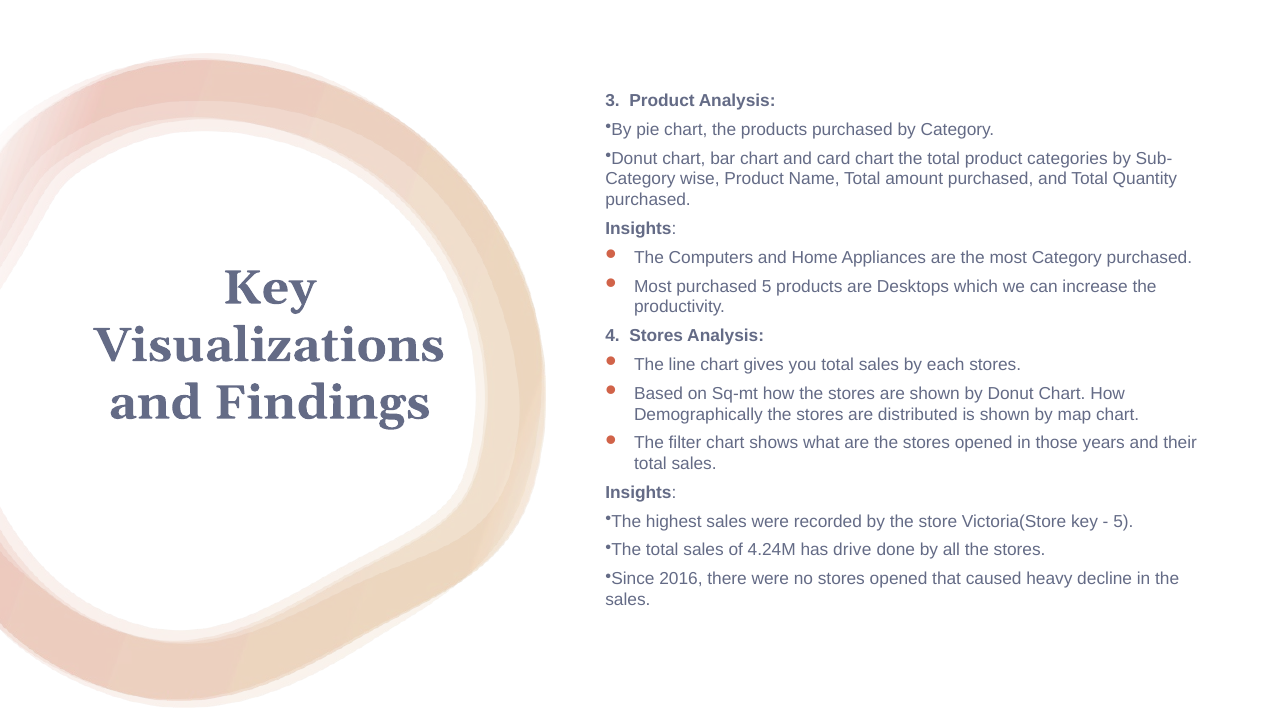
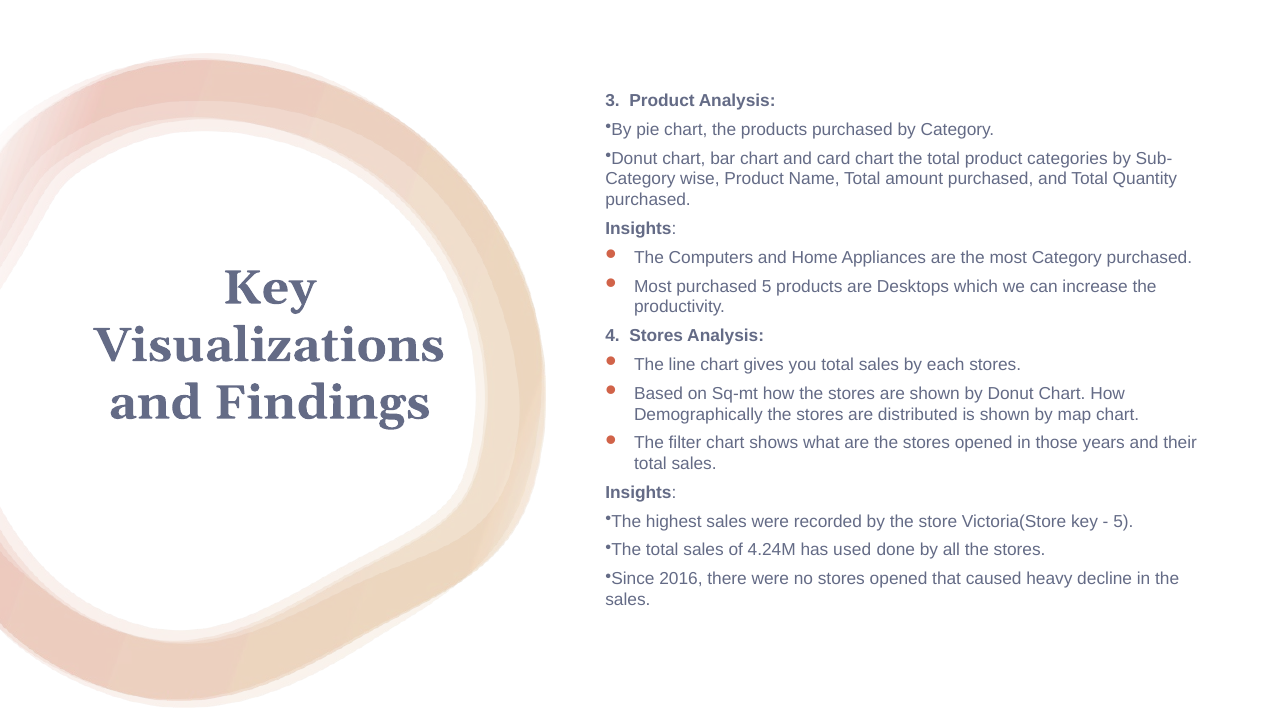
drive: drive -> used (852, 551)
